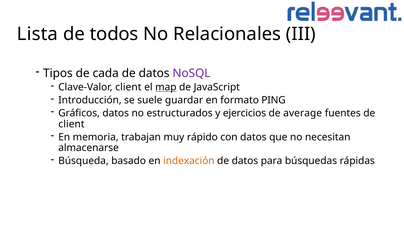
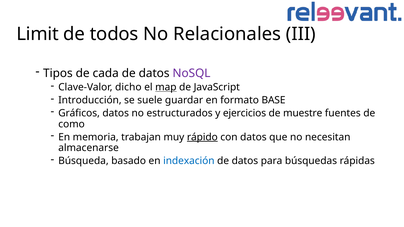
Lista: Lista -> Limit (38, 34)
Clave-Valor client: client -> dicho (128, 87)
PING: PING -> BASE (274, 100)
average: average -> muestre (303, 113)
client: client -> como (72, 124)
rápido underline: none -> present (202, 137)
indexación colour: orange -> blue (189, 161)
